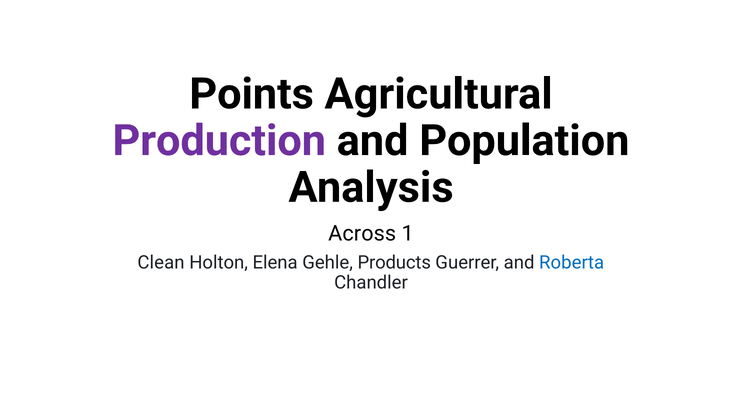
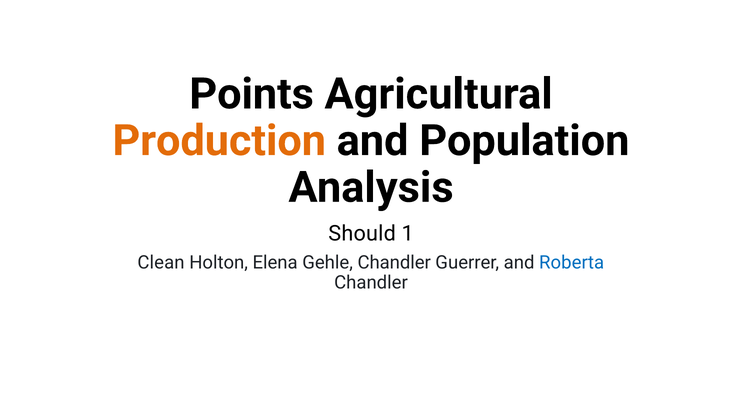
Production colour: purple -> orange (219, 141)
Across: Across -> Should (362, 234)
Gehle Products: Products -> Chandler (394, 263)
